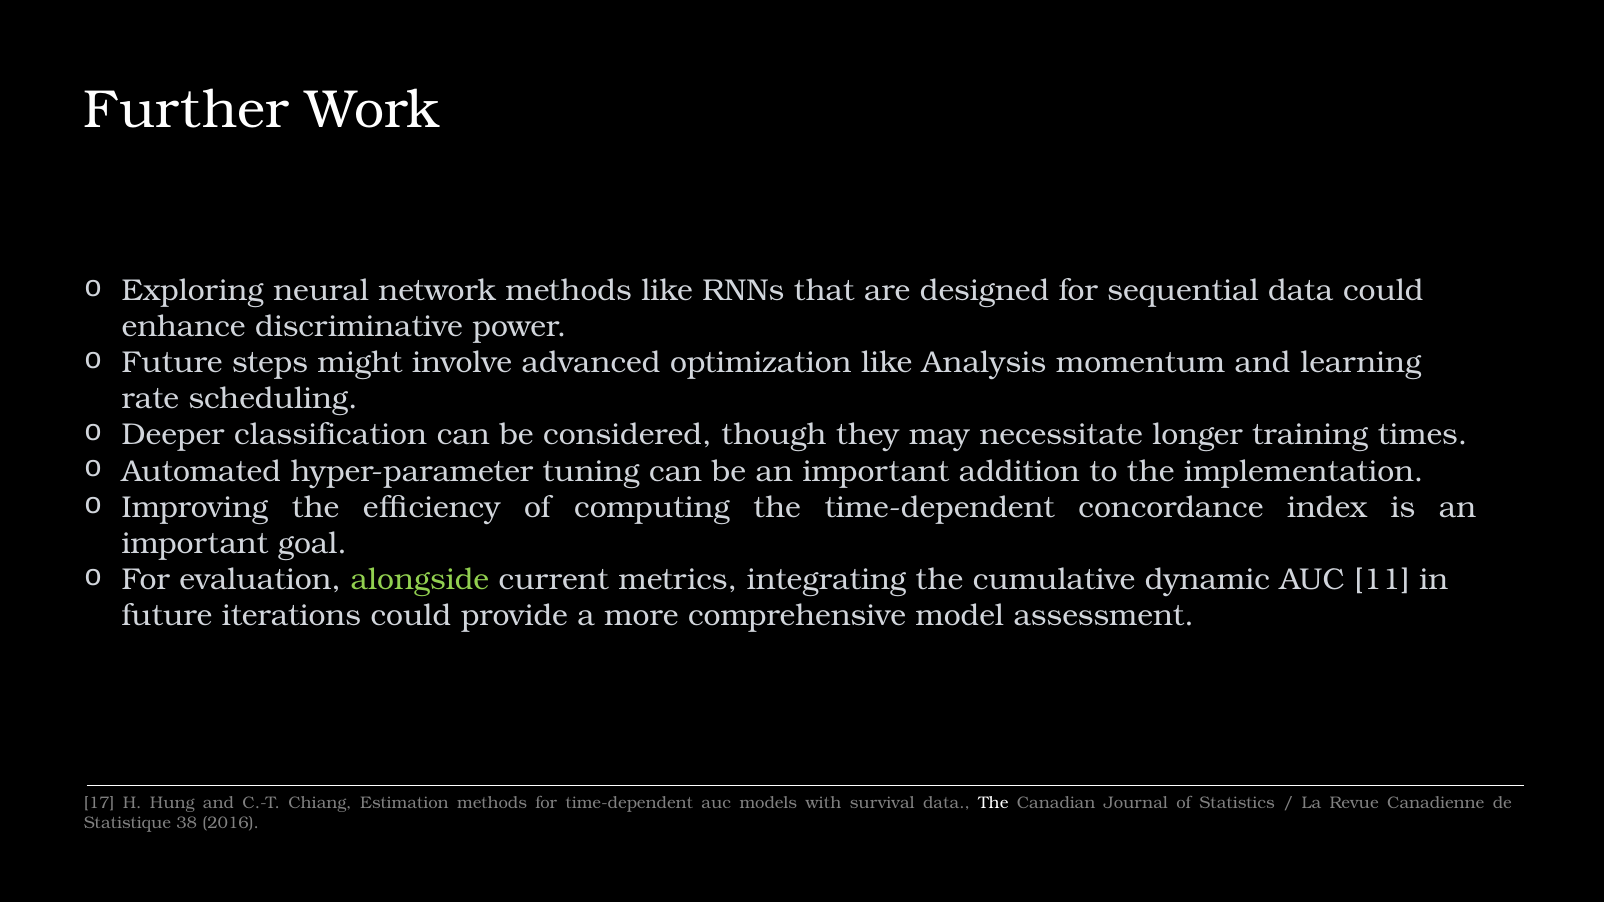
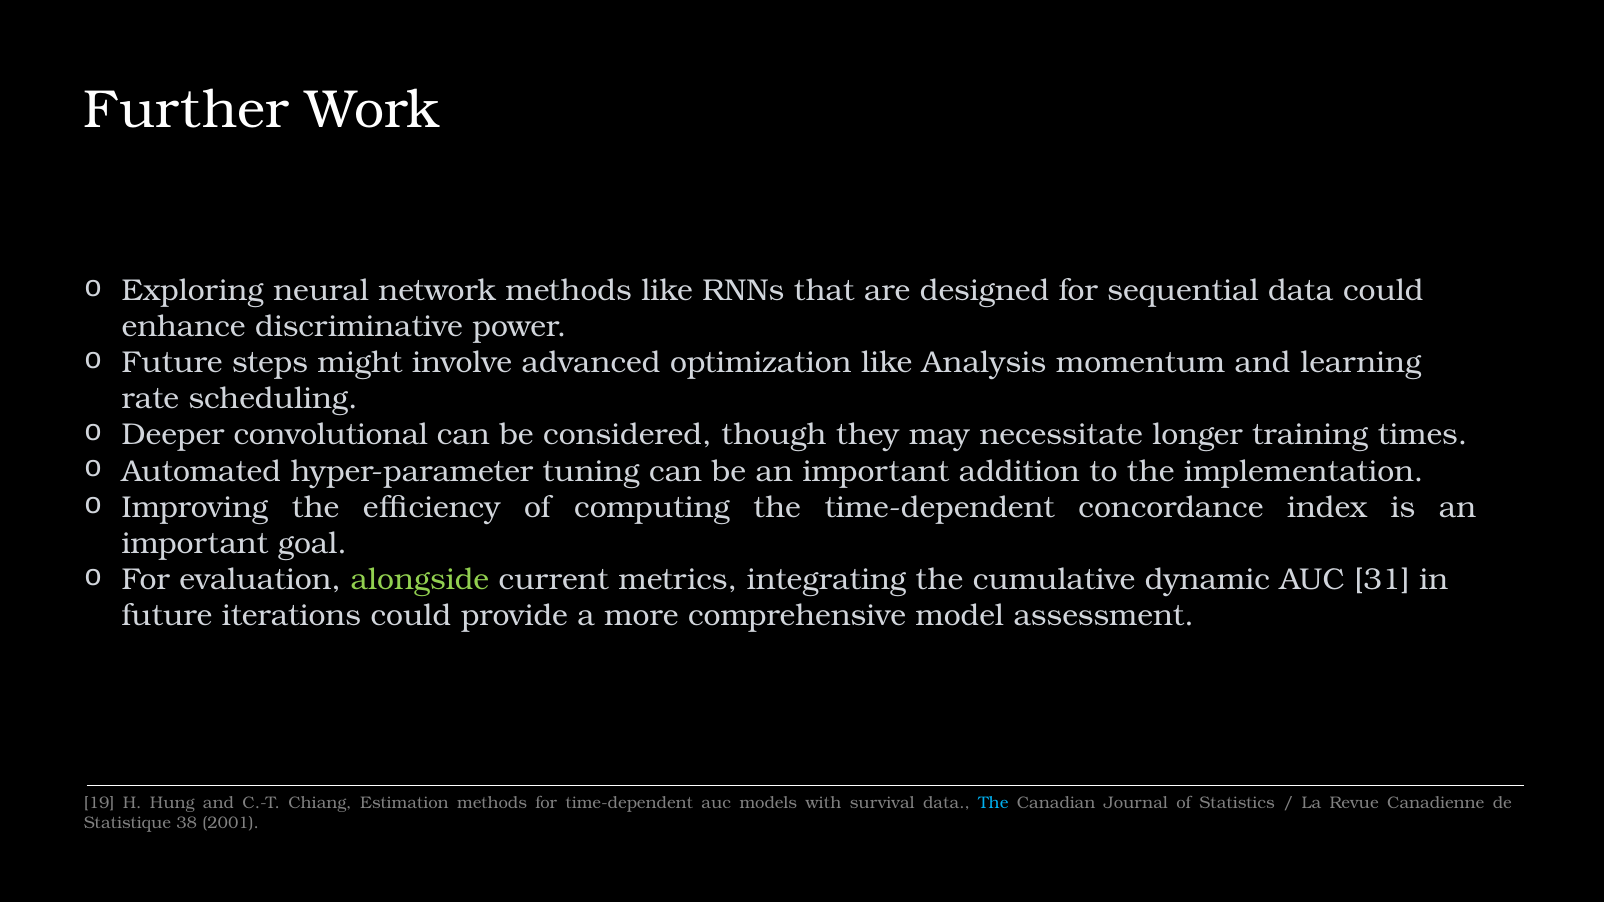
classification: classification -> convolutional (331, 435)
11: 11 -> 31 (1382, 580)
17: 17 -> 19 (99, 803)
The colour: white -> light blue (993, 803)
2016: 2016 -> 2001 (231, 823)
